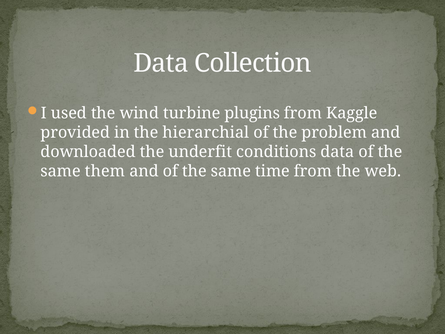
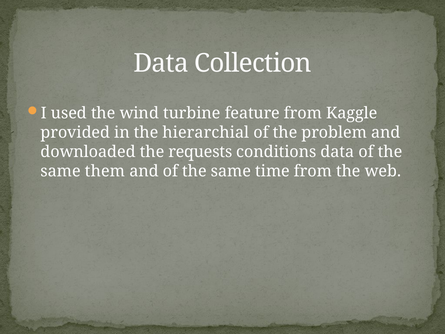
plugins: plugins -> feature (252, 113)
underfit: underfit -> requests (200, 152)
